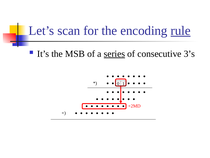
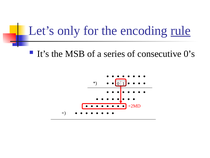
scan: scan -> only (69, 31)
series underline: present -> none (114, 54)
3’s: 3’s -> 0’s (189, 54)
